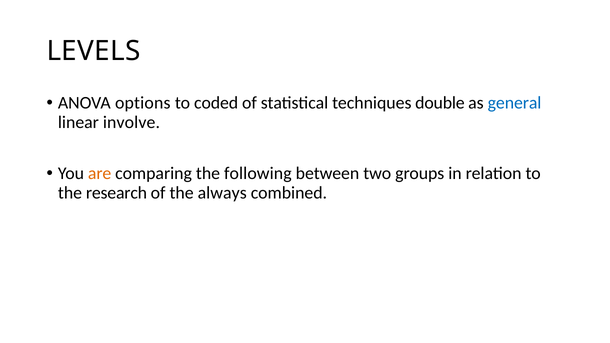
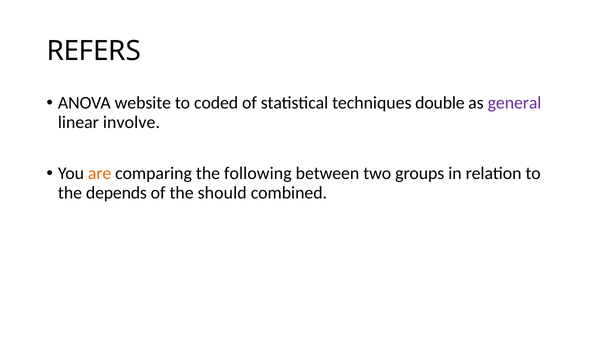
LEVELS: LEVELS -> REFERS (94, 51)
options: options -> website (143, 103)
general colour: blue -> purple (515, 103)
research: research -> depends (116, 193)
always: always -> should (222, 193)
